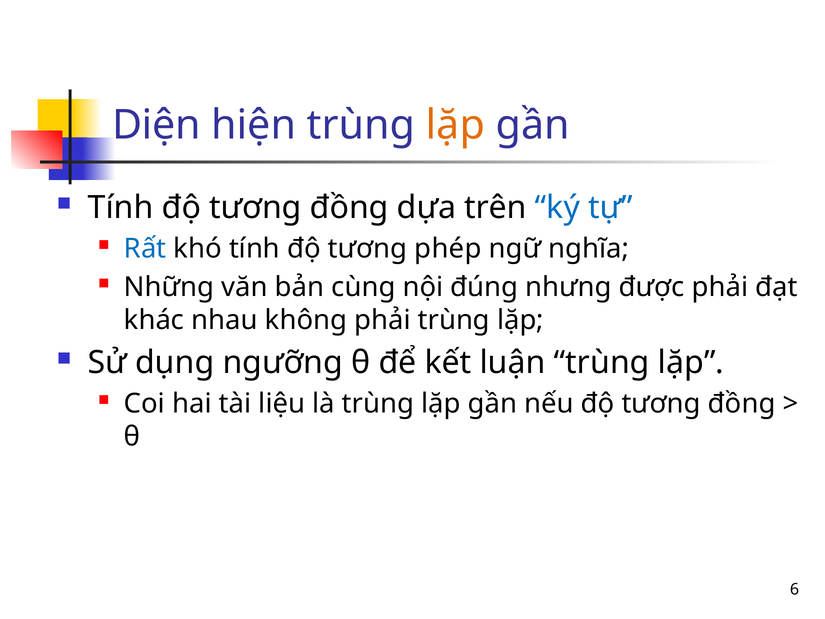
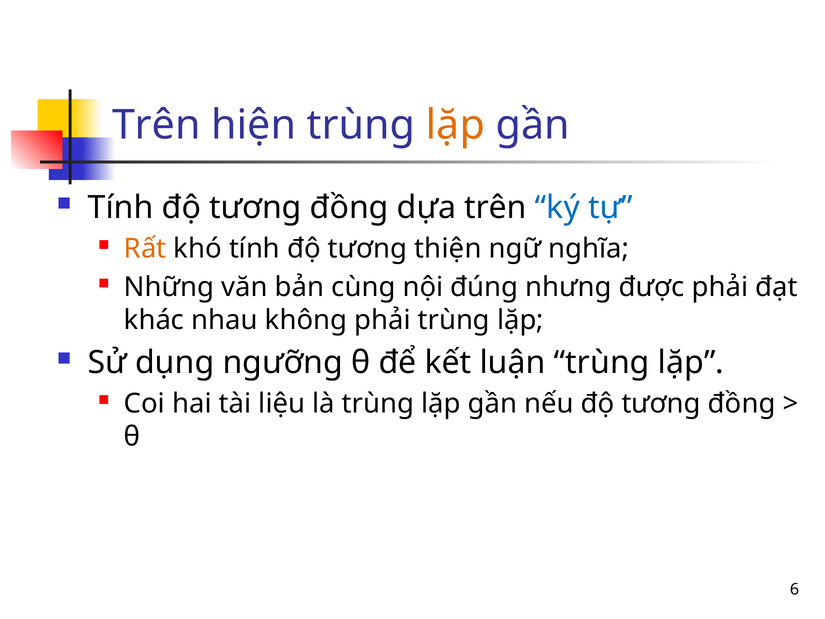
Diện: Diện -> Trên (156, 125)
Rất colour: blue -> orange (145, 249)
phép: phép -> thiện (448, 249)
